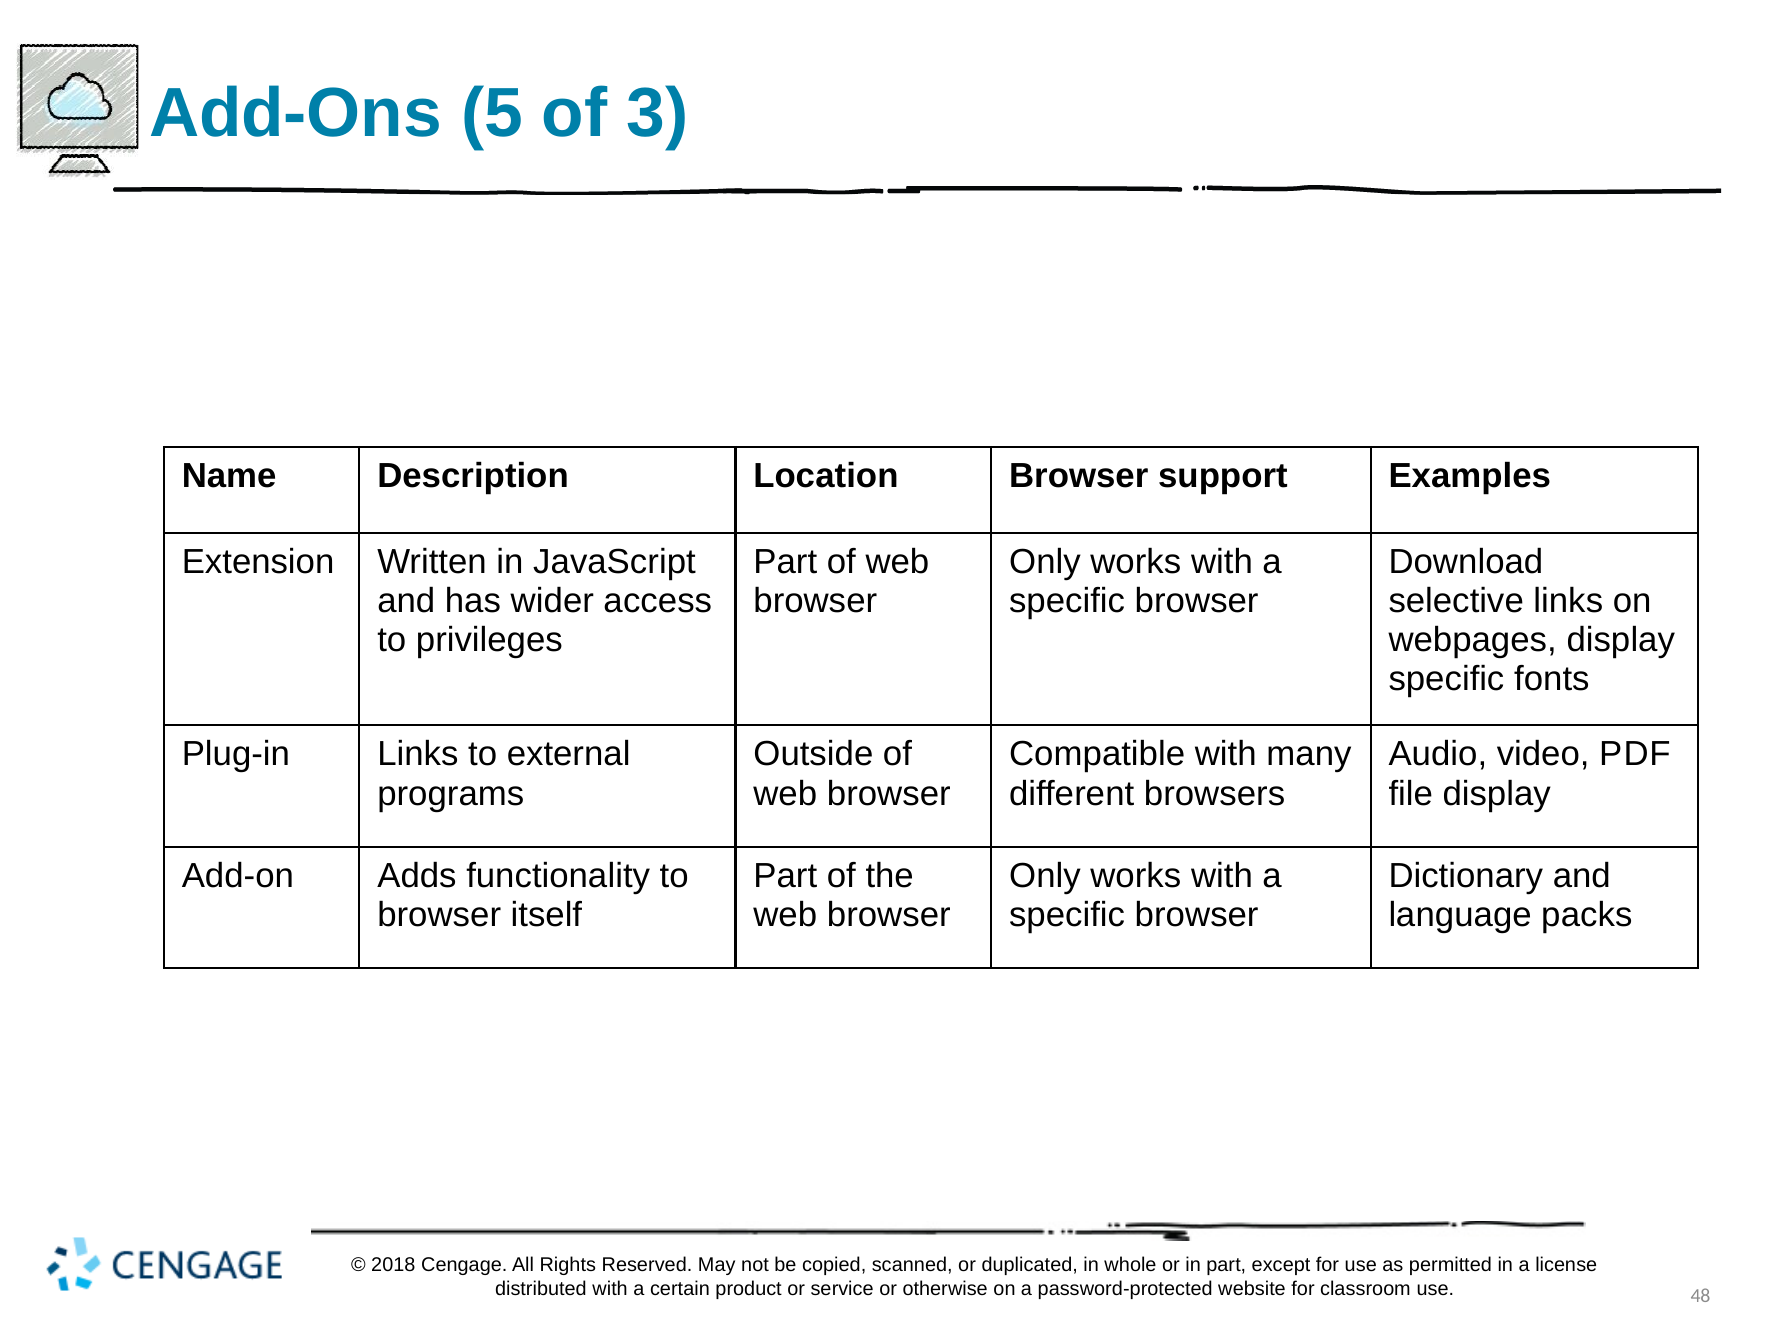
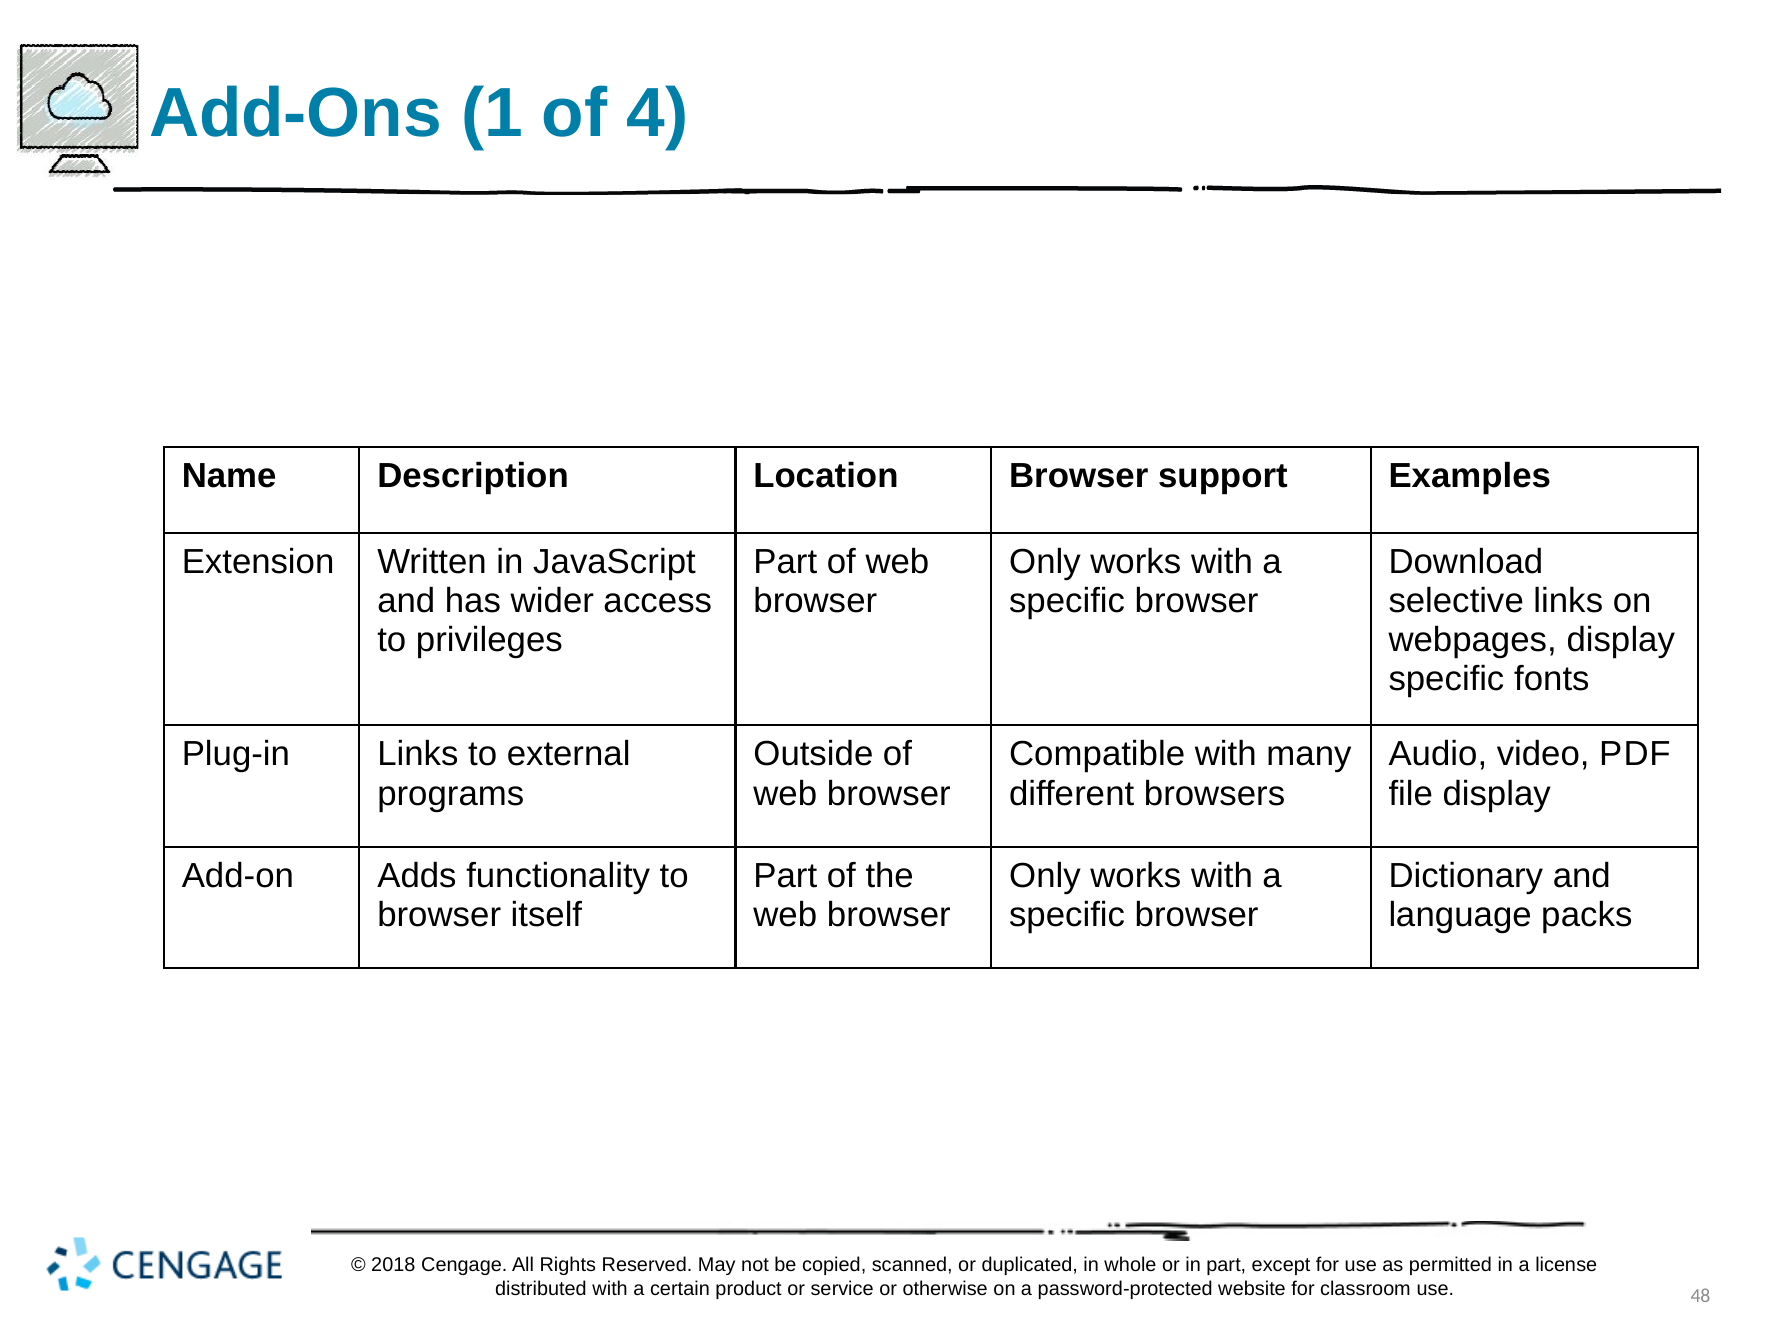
5: 5 -> 1 (492, 113)
3: 3 -> 4 (657, 113)
